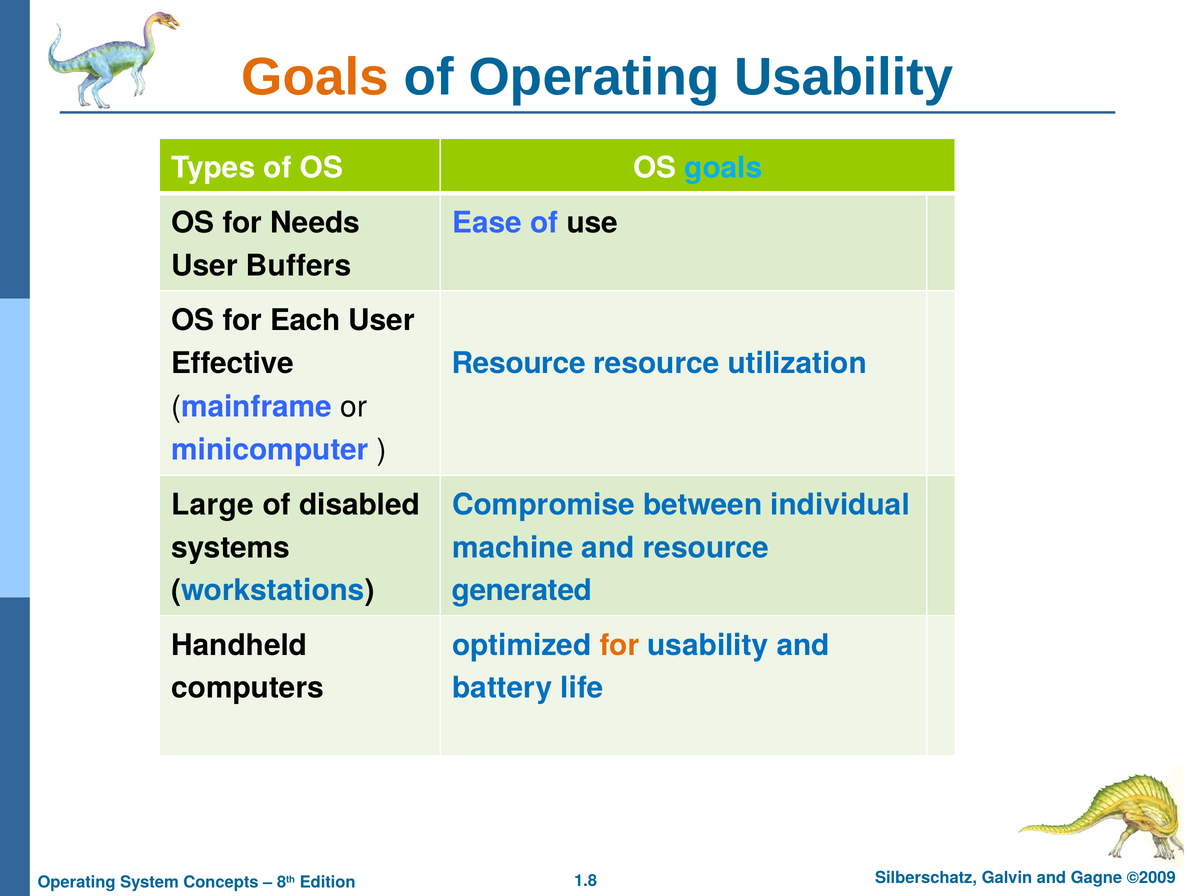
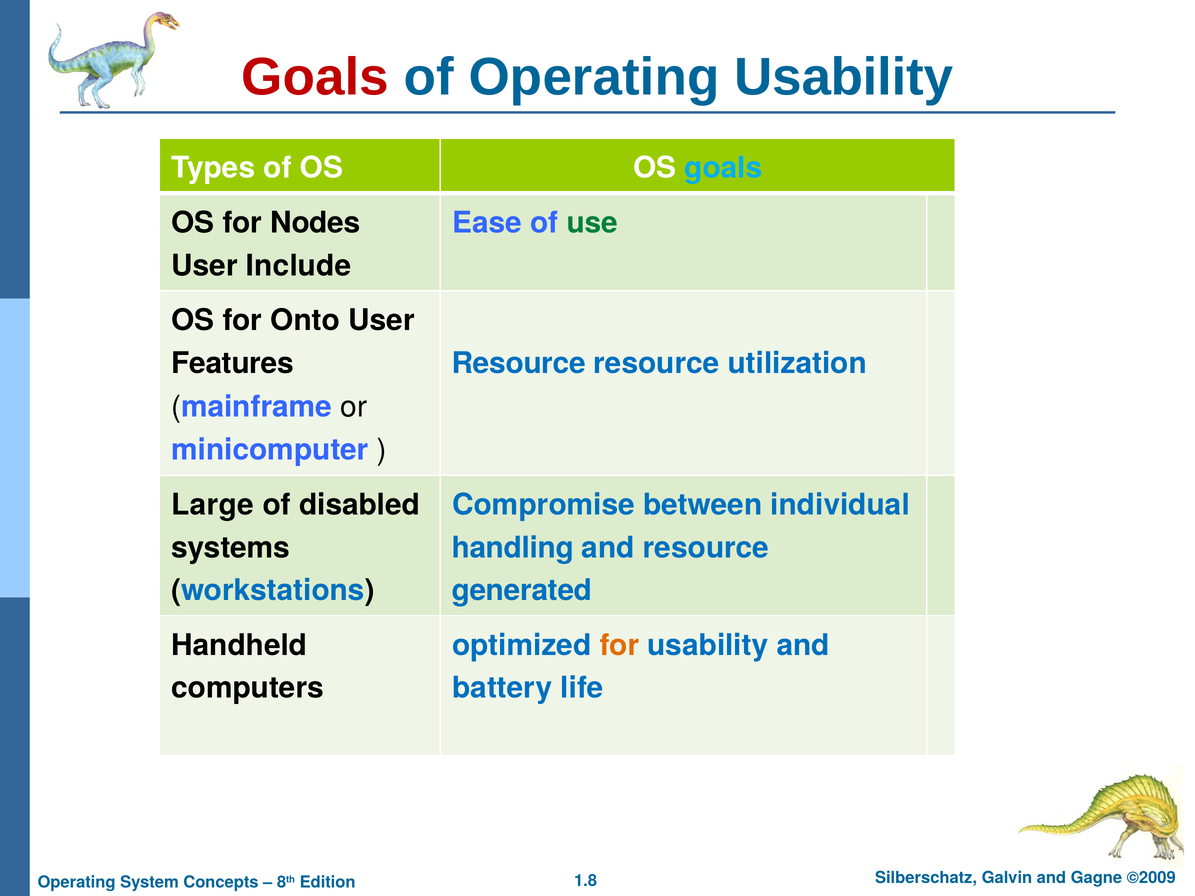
Goals colour: orange -> red (315, 77)
Needs: Needs -> Nodes (315, 223)
use colour: black -> green (592, 223)
Buffers: Buffers -> Include (299, 266)
Each: Each -> Onto (305, 321)
Effective: Effective -> Features (233, 363)
machine: machine -> handling (513, 548)
